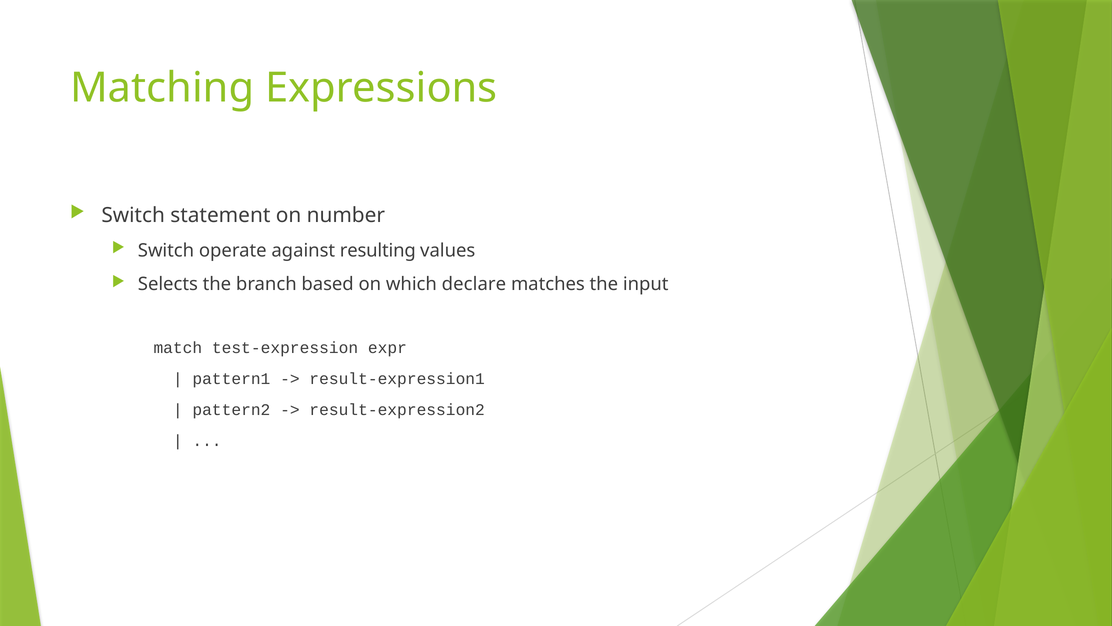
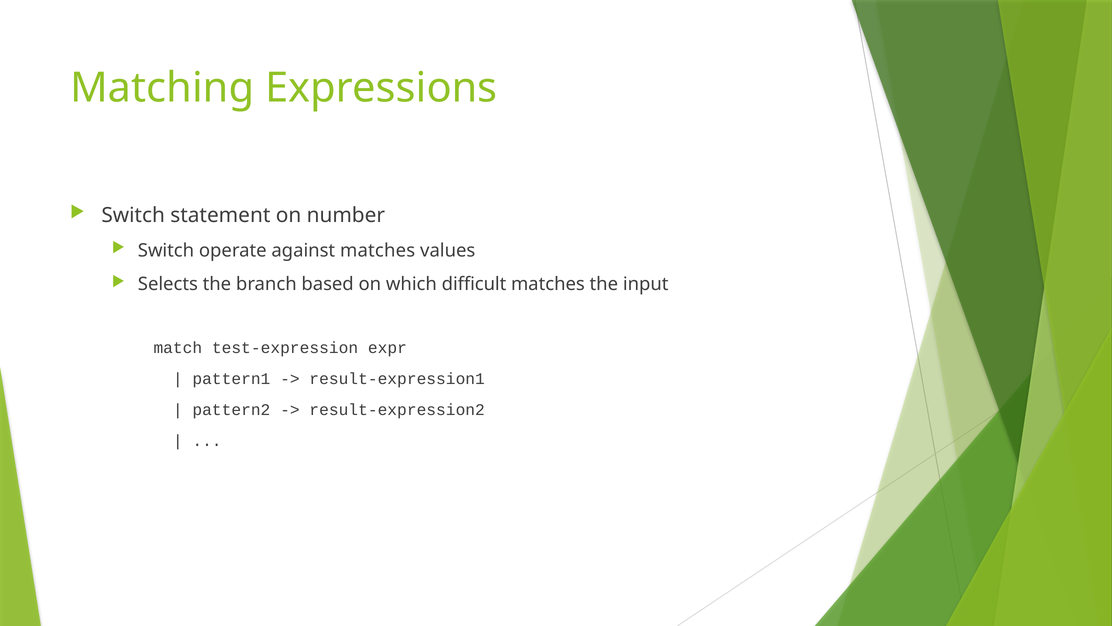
against resulting: resulting -> matches (378, 250)
declare: declare -> difficult (474, 284)
